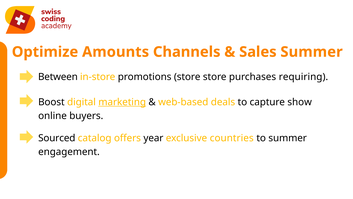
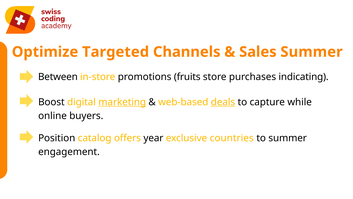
Amounts: Amounts -> Targeted (116, 52)
promotions store: store -> fruits (187, 77)
requiring: requiring -> indicating (304, 77)
deals underline: none -> present (223, 102)
show: show -> while (300, 102)
Sourced: Sourced -> Position (57, 138)
